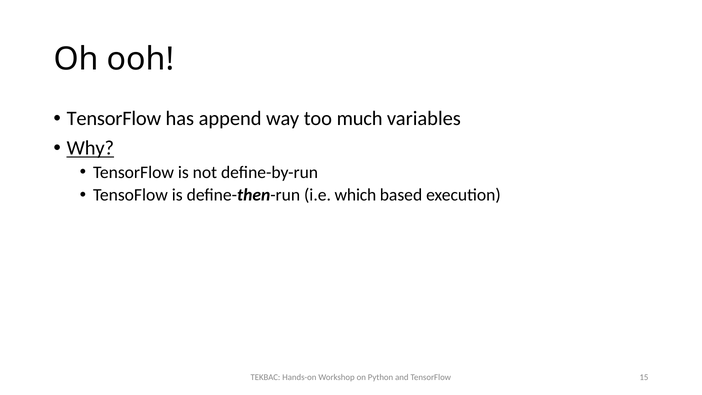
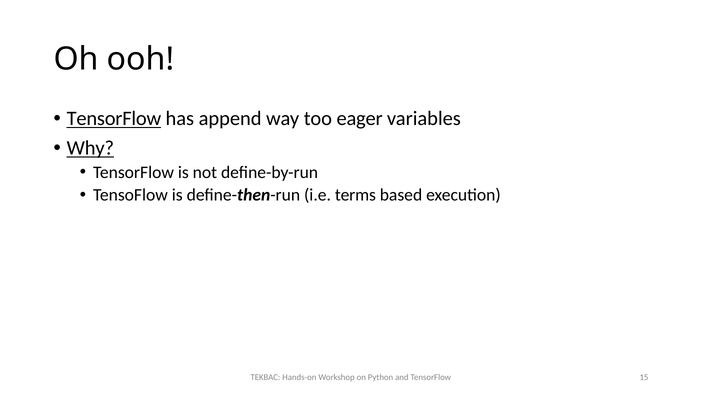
TensorFlow underline: none -> present (114, 119)
much: much -> eager (360, 119)
which: which -> terms (355, 195)
